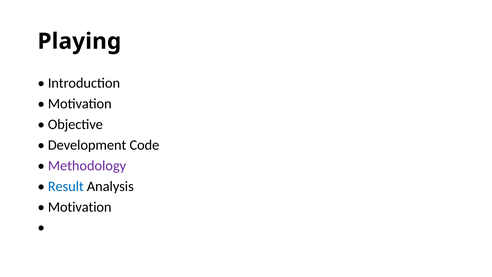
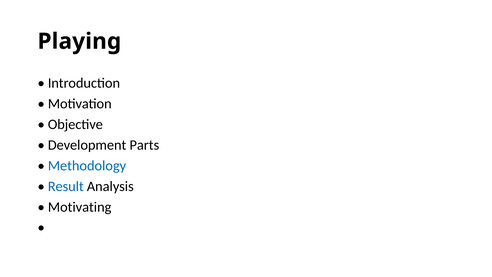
Code: Code -> Parts (144, 145)
Methodology colour: purple -> blue (87, 166)
Motivation: Motivation -> Motivating (80, 207)
